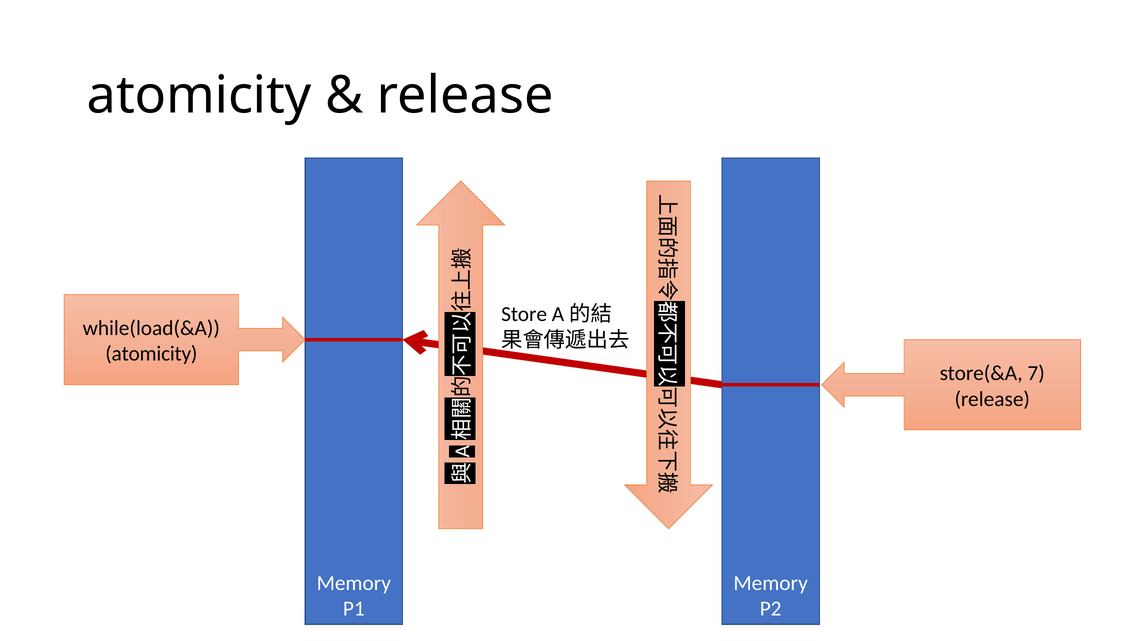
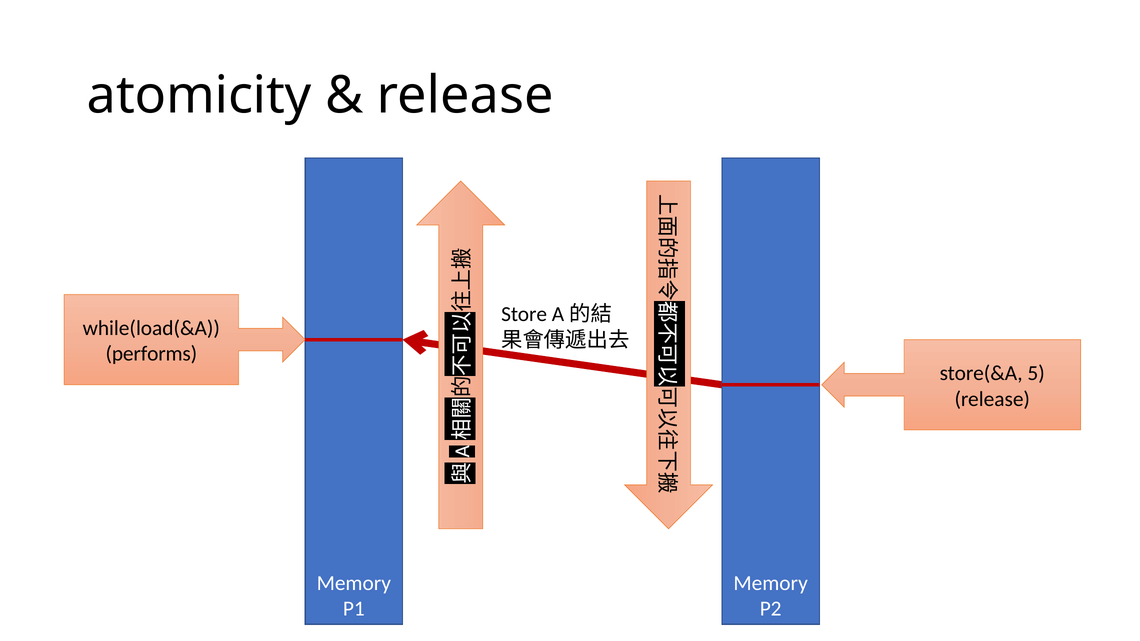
atomicity: atomicity -> performs (151, 354)
7: 7 -> 5 (1036, 374)
